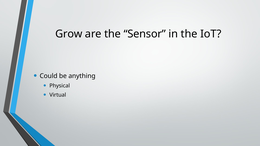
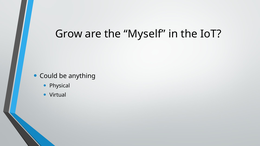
Sensor: Sensor -> Myself (145, 34)
